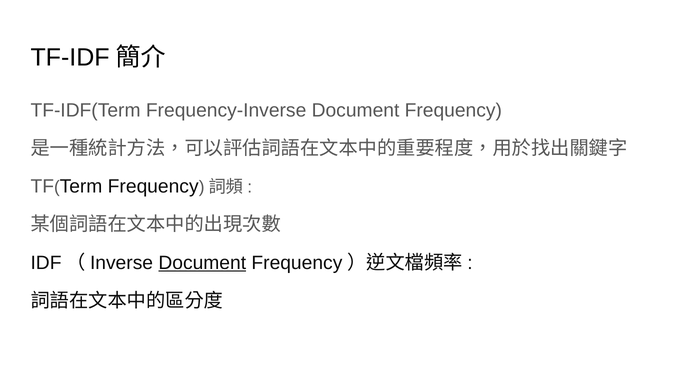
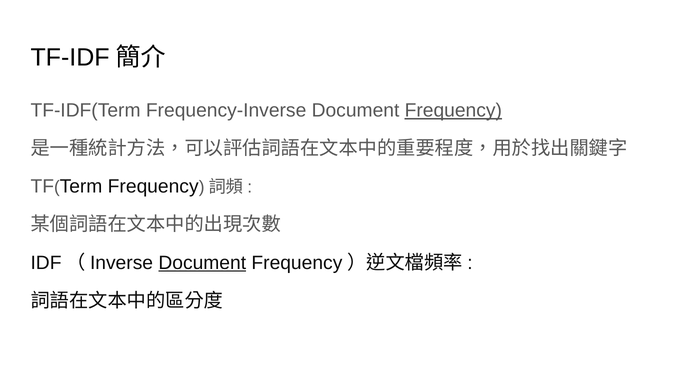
Frequency underline: none -> present (453, 111)
